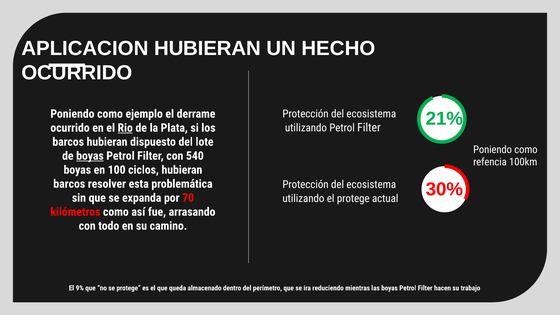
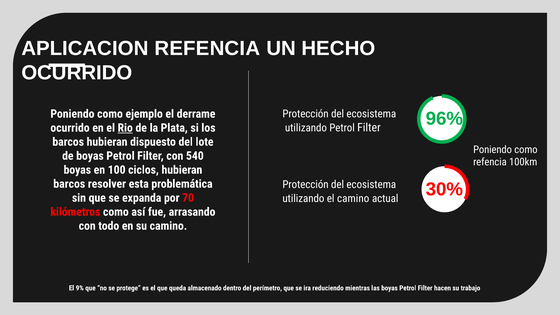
APLICACION HUBIERAN: HUBIERAN -> REFENCIA (207, 48)
21%: 21% -> 96% (445, 119)
boyas underline: present -> none (90, 156)
el protege: protege -> camino (353, 198)
